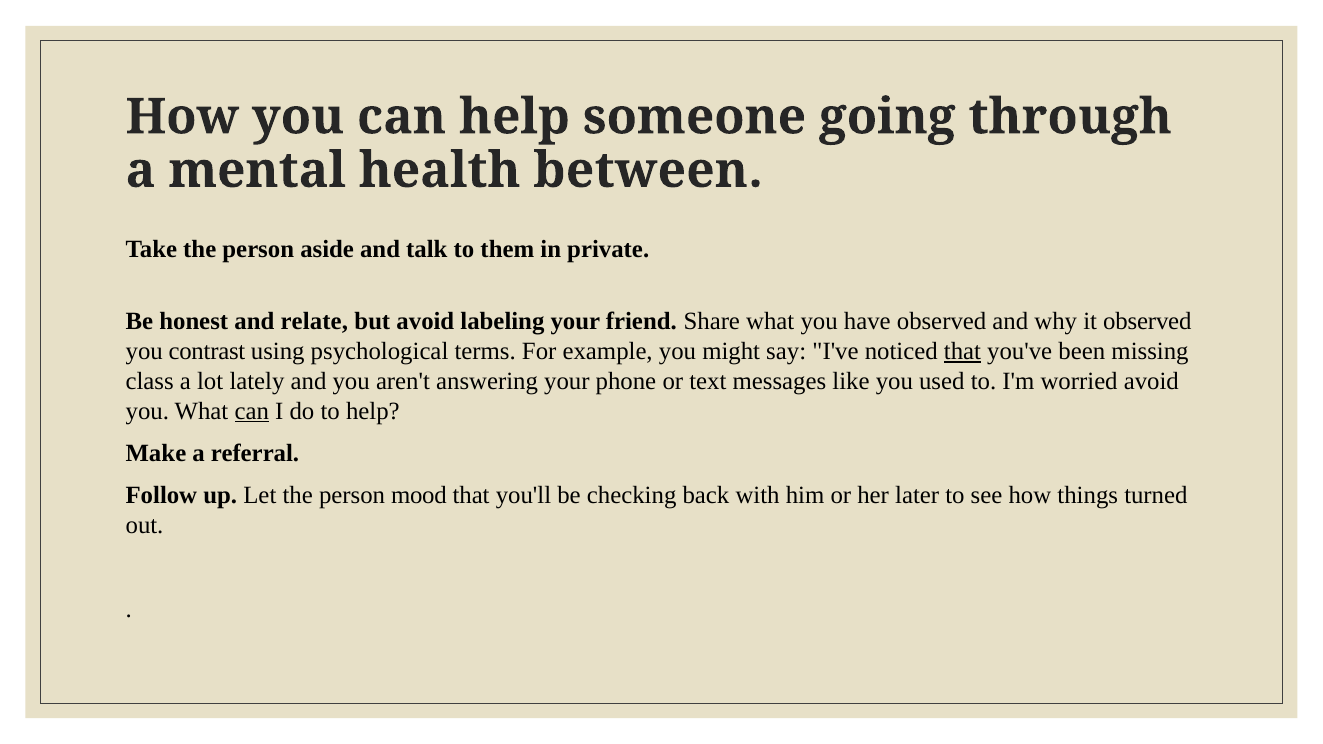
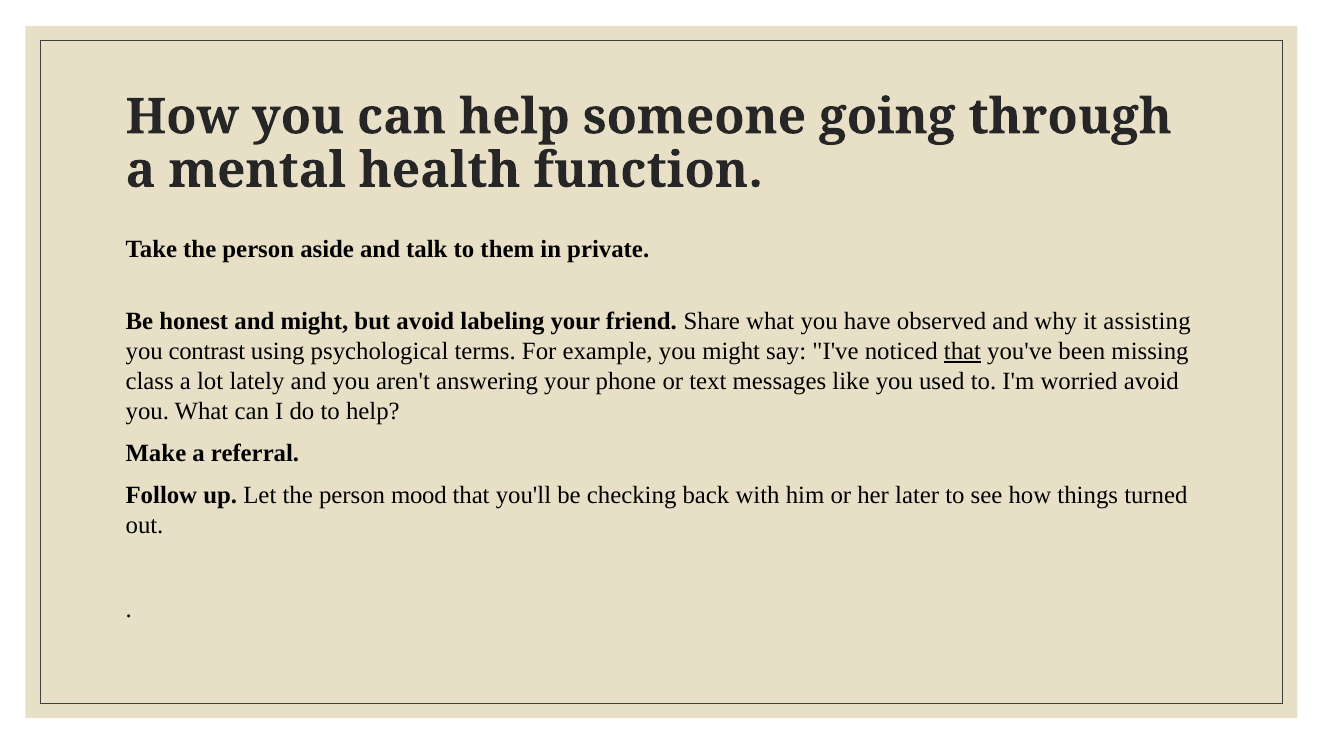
between: between -> function (648, 171)
and relate: relate -> might (314, 322)
it observed: observed -> assisting (1147, 322)
can underline: present -> none (252, 411)
